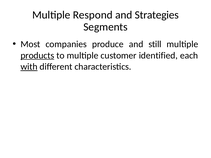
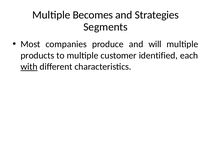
Respond: Respond -> Becomes (93, 15)
still: still -> will (155, 44)
products underline: present -> none (37, 56)
